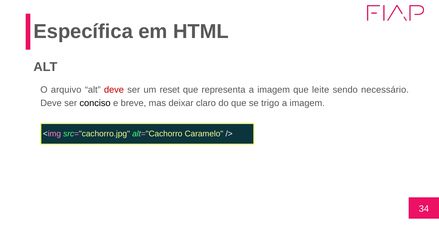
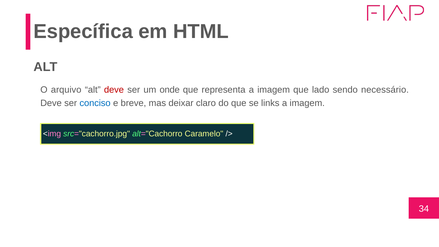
reset: reset -> onde (170, 90)
leite: leite -> lado (321, 90)
conciso colour: black -> blue (95, 103)
trigo: trigo -> links (270, 103)
